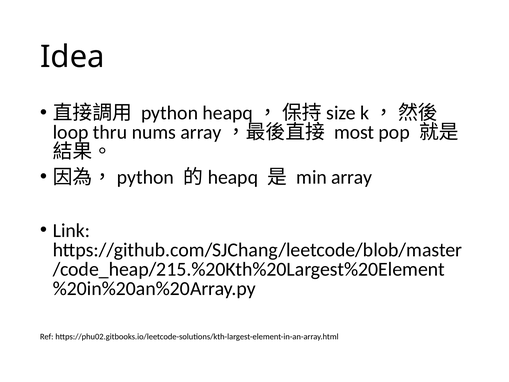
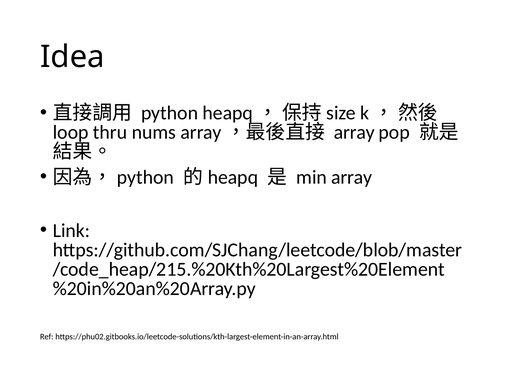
most: most -> array (354, 132)
